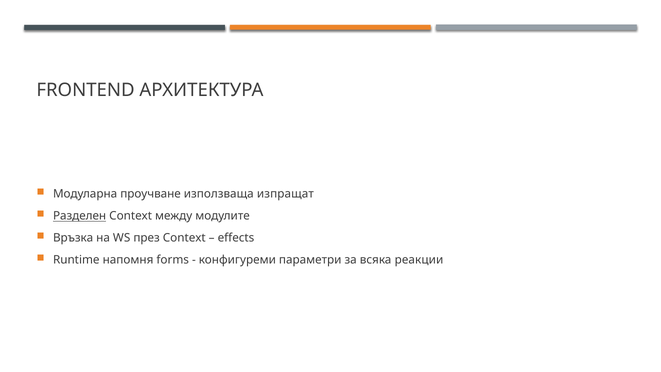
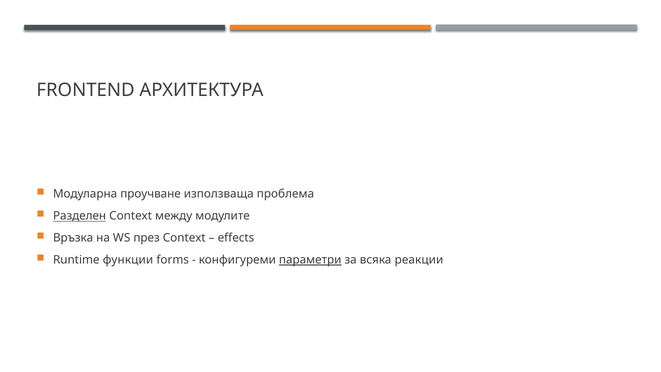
изпращат: изпращат -> проблема (285, 194)
напомня: напомня -> функции (128, 260)
параметри underline: none -> present (310, 260)
